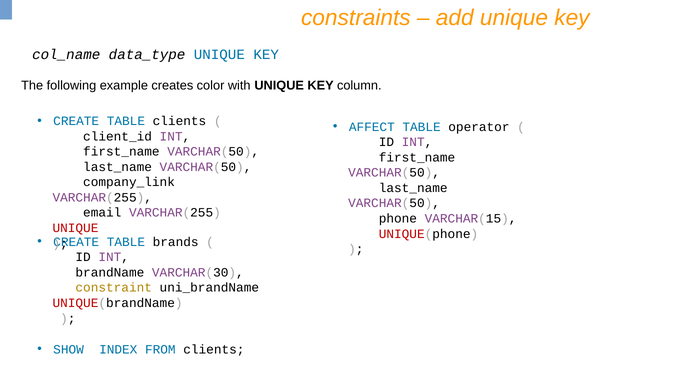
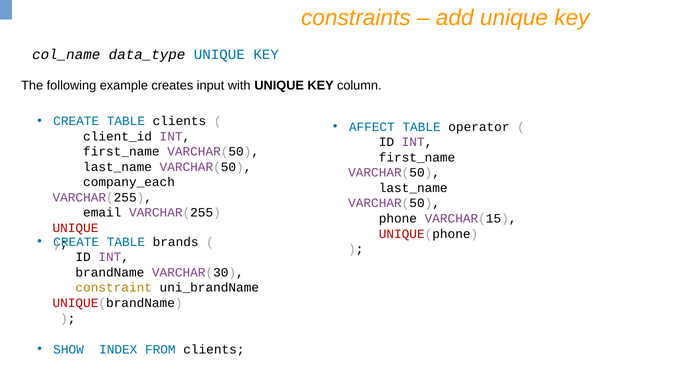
color: color -> input (211, 86)
company_link: company_link -> company_each (129, 182)
